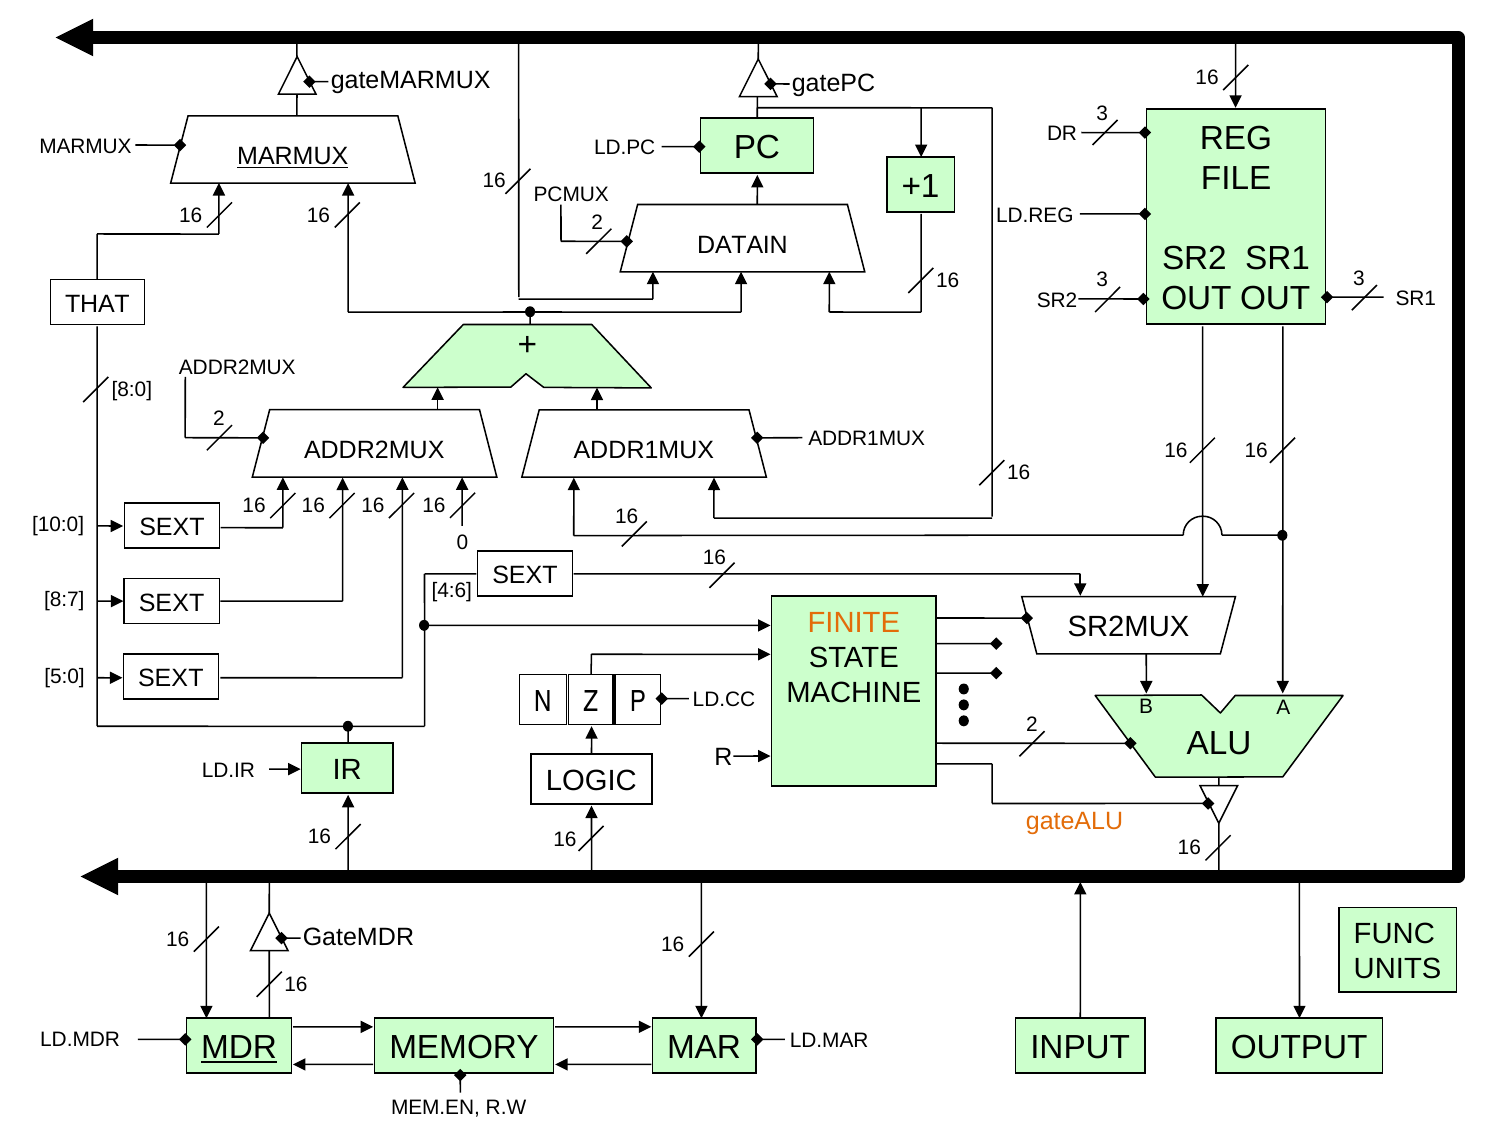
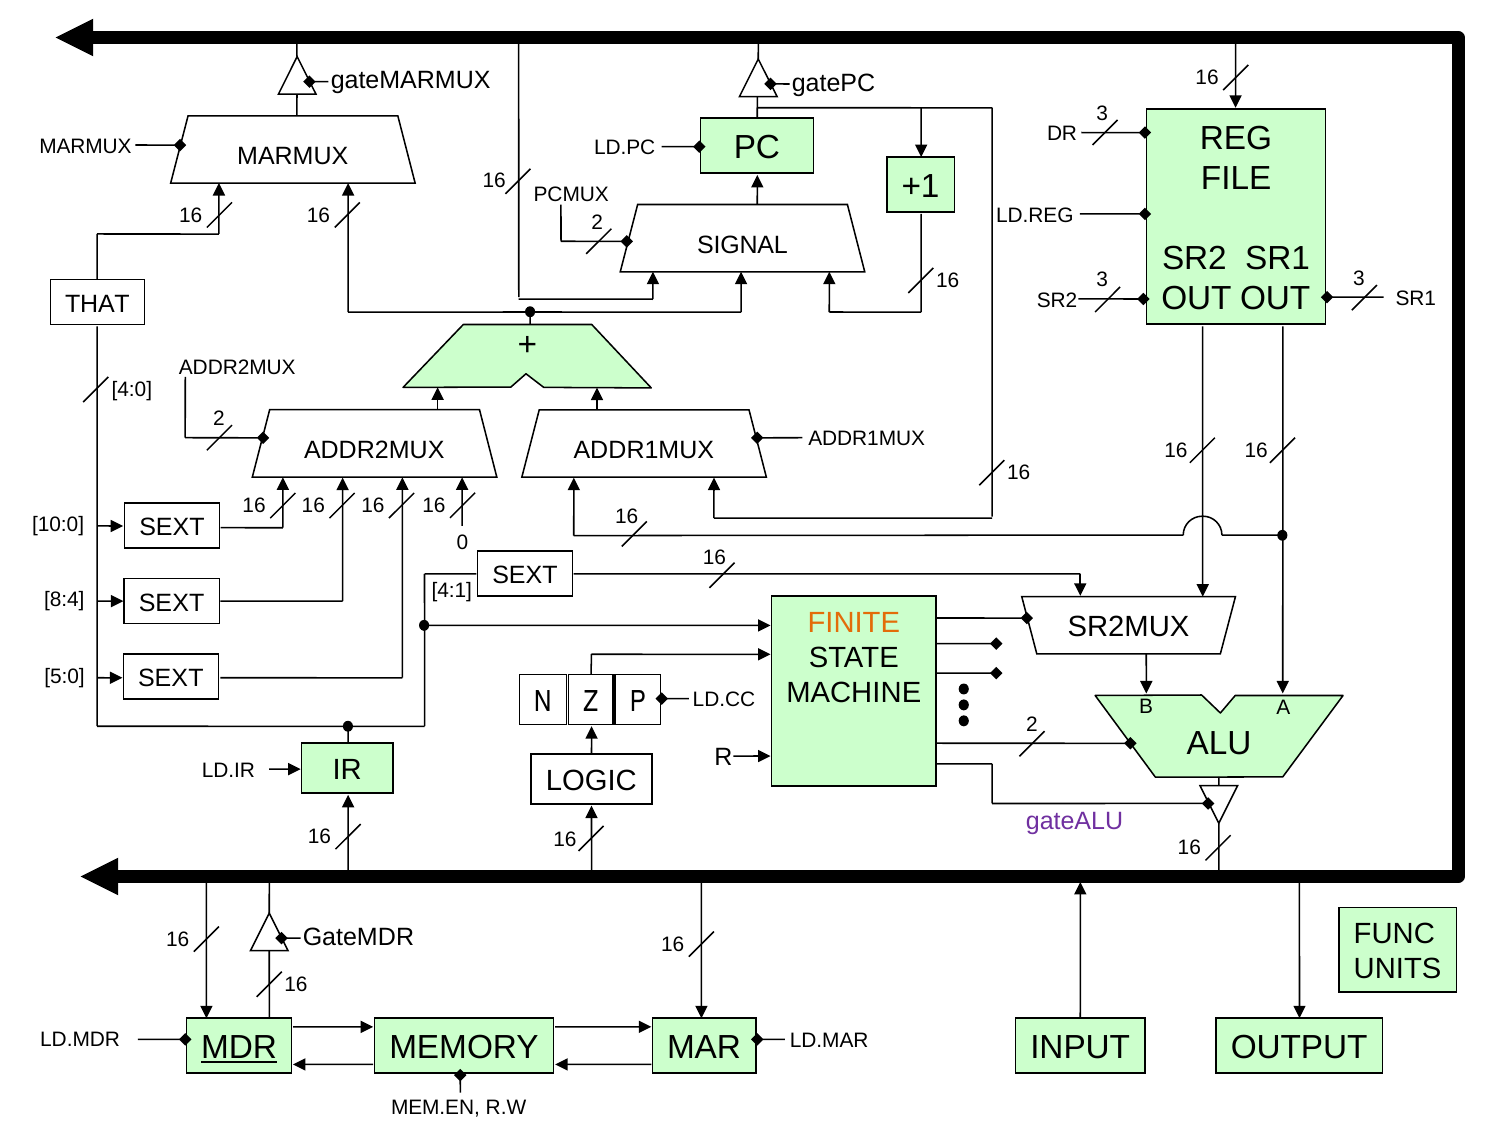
MARMUX underline: present -> none (293, 157)
DATAIN: DATAIN -> SIGNAL (742, 245)
8:0: 8:0 -> 4:0 (132, 390)
4:6: 4:6 -> 4:1 (452, 591)
8:7: 8:7 -> 8:4 (64, 600)
gateALU colour: orange -> purple (1075, 822)
